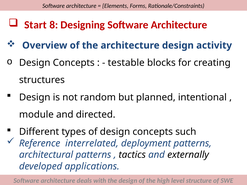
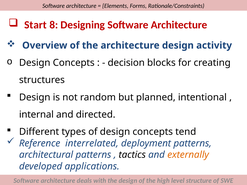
testable: testable -> decision (126, 63)
module: module -> internal (36, 115)
such: such -> tend (186, 132)
externally colour: black -> orange (188, 155)
